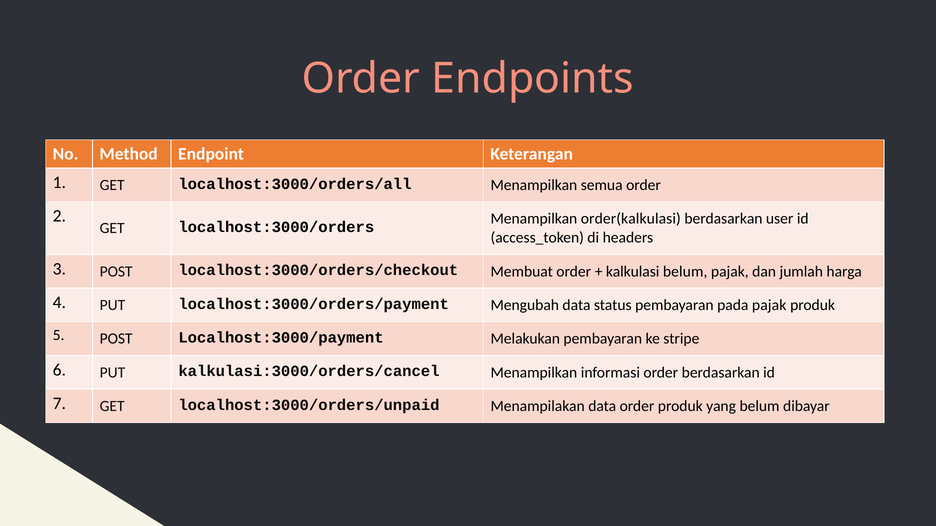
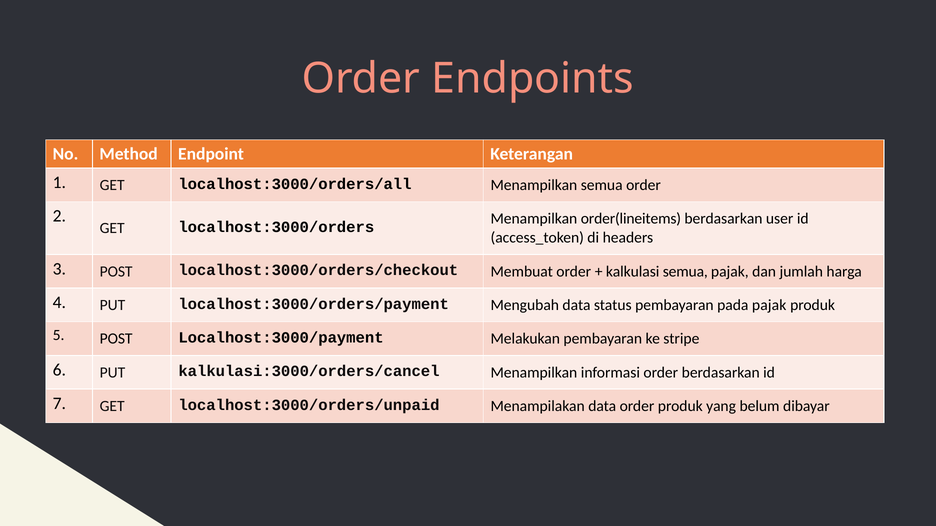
order(kalkulasi: order(kalkulasi -> order(lineitems (631, 219)
kalkulasi belum: belum -> semua (685, 272)
